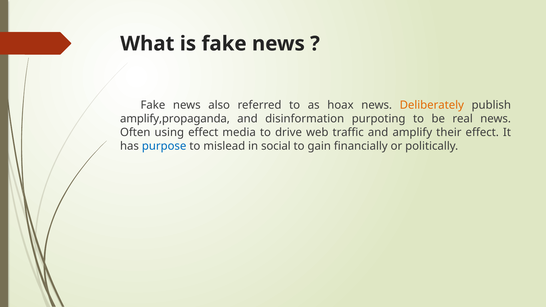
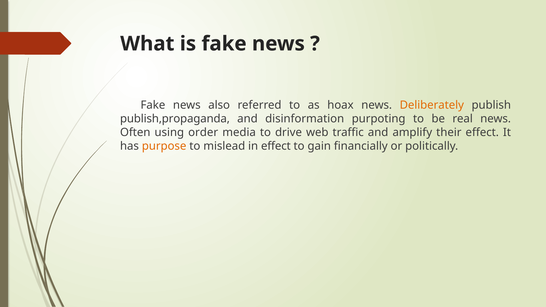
amplify,propaganda: amplify,propaganda -> publish,propaganda (175, 119)
using effect: effect -> order (203, 133)
purpose colour: blue -> orange (164, 146)
in social: social -> effect (276, 146)
